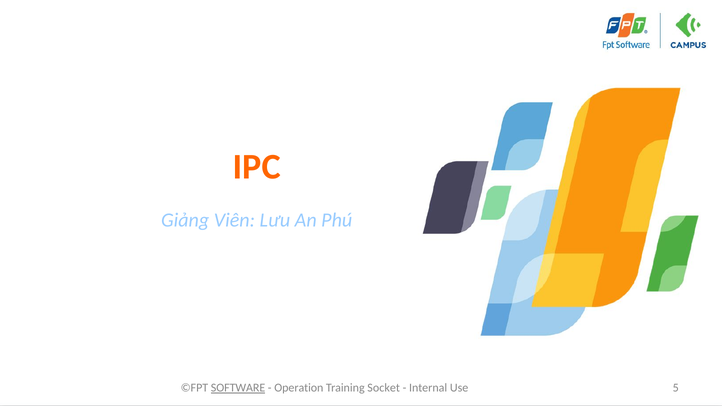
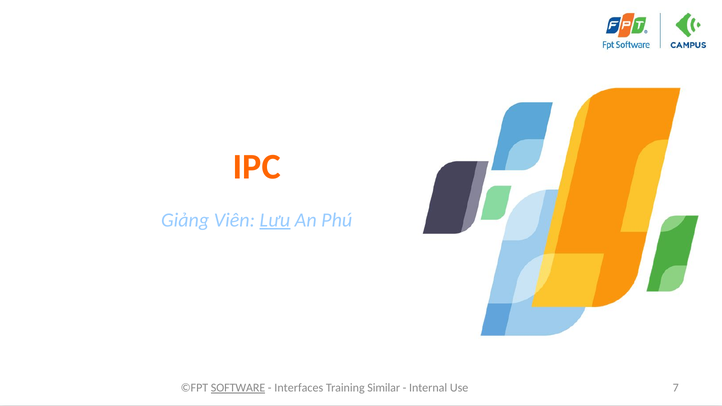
Lưu underline: none -> present (275, 220)
Operation: Operation -> Interfaces (299, 388)
Socket: Socket -> Similar (384, 388)
5: 5 -> 7 (676, 388)
